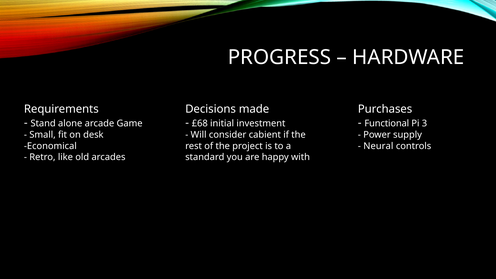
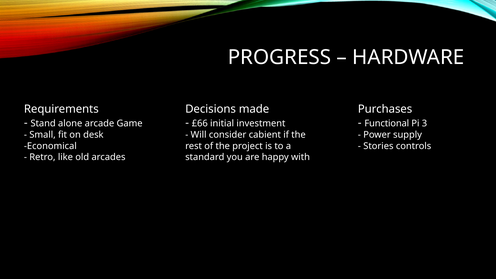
£68: £68 -> £66 (200, 123)
Neural: Neural -> Stories (378, 146)
